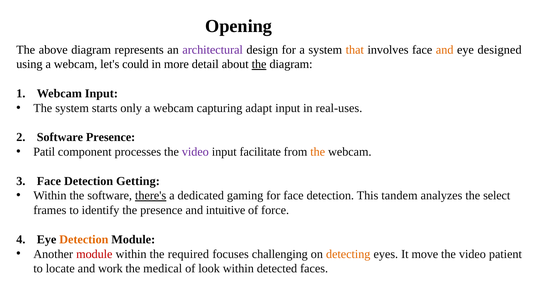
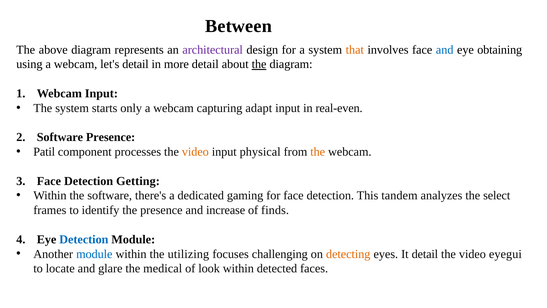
Opening: Opening -> Between (239, 26)
and colour: orange -> blue (445, 50)
designed: designed -> obtaining (500, 50)
let's could: could -> detail (135, 64)
real-uses: real-uses -> real-even (339, 108)
video colour: purple -> orange (195, 152)
facilitate: facilitate -> physical (260, 152)
there's underline: present -> none (151, 195)
intuitive: intuitive -> increase (226, 210)
force: force -> finds (275, 210)
Detection colour: orange -> blue (84, 239)
module colour: red -> blue (94, 254)
required: required -> utilizing (188, 254)
It move: move -> detail (425, 254)
patient: patient -> eyegui (505, 254)
work: work -> glare (110, 268)
